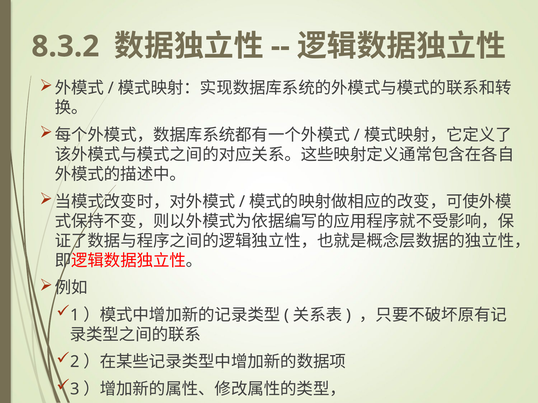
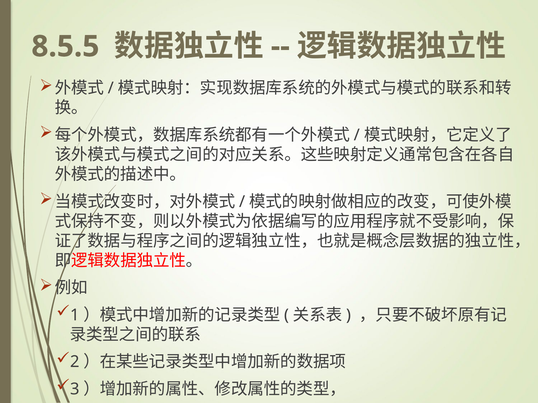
8.3.2: 8.3.2 -> 8.5.5 (65, 47)
